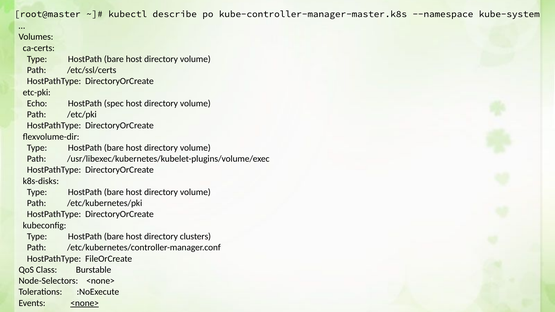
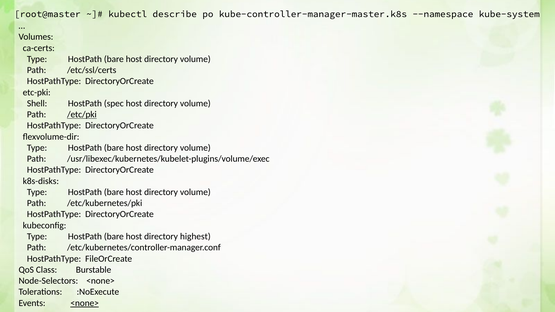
Echo: Echo -> Shell (37, 103)
/etc/pki underline: none -> present (82, 115)
clusters: clusters -> highest (195, 237)
